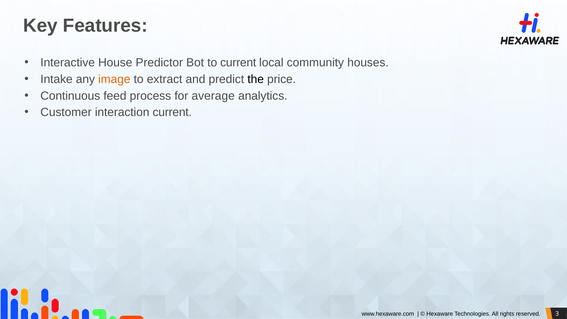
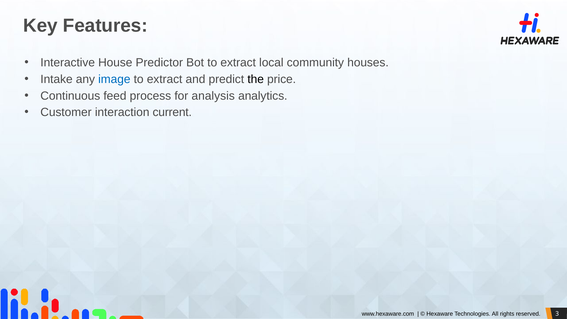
Bot to current: current -> extract (238, 63)
image colour: orange -> blue (114, 79)
average: average -> analysis (213, 96)
